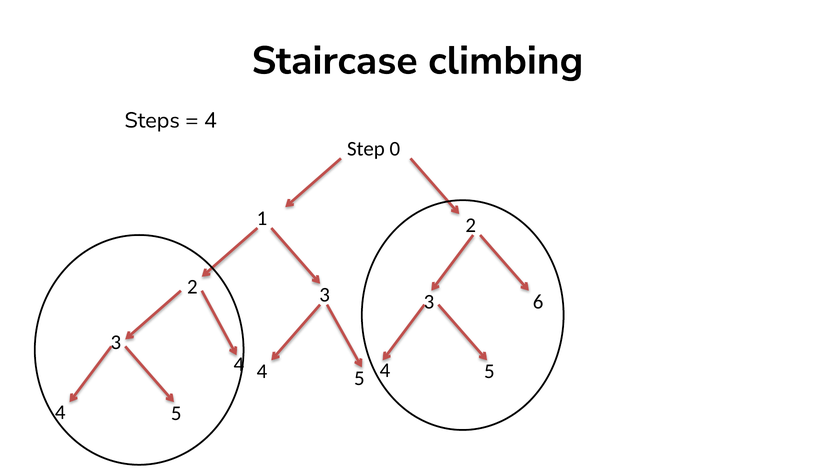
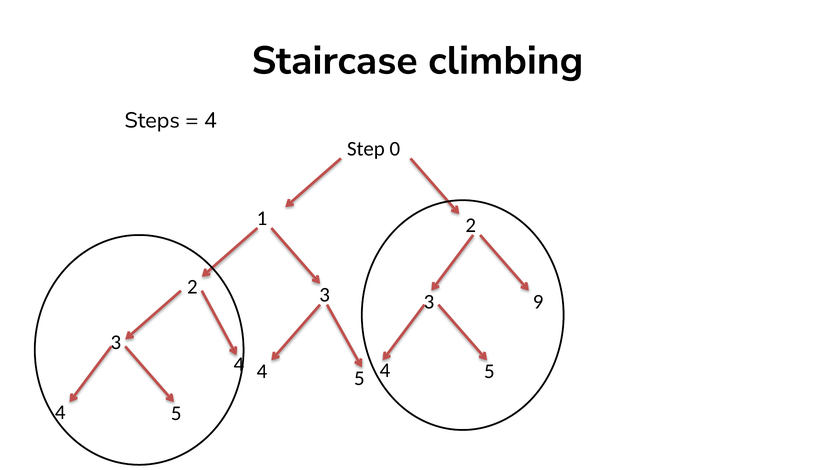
6: 6 -> 9 (538, 302)
